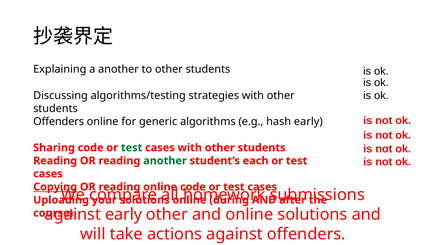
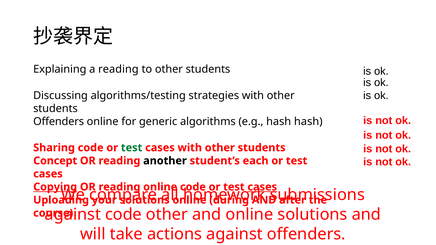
a another: another -> reading (118, 69)
hash early: early -> hash (308, 122)
Reading: Reading -> Concept (55, 161)
another colour: green -> black (165, 161)
cases underline: none -> present (262, 187)
early: early -> code (124, 215)
